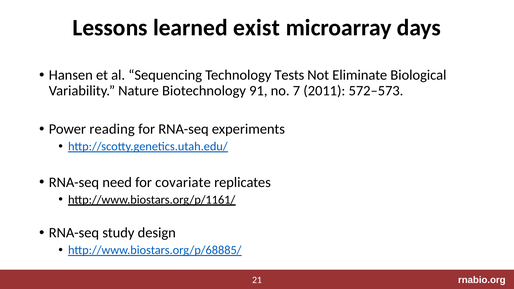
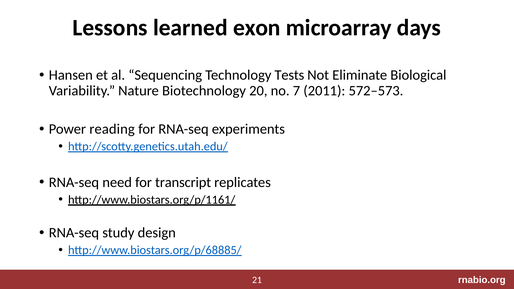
exist: exist -> exon (257, 28)
91: 91 -> 20 (258, 91)
covariate: covariate -> transcript (183, 182)
